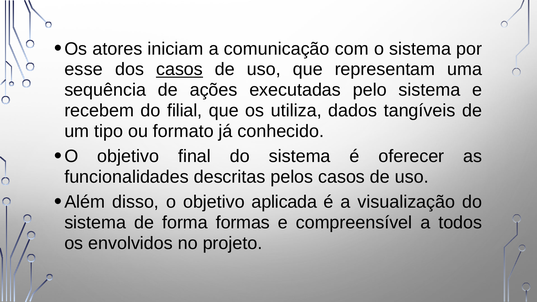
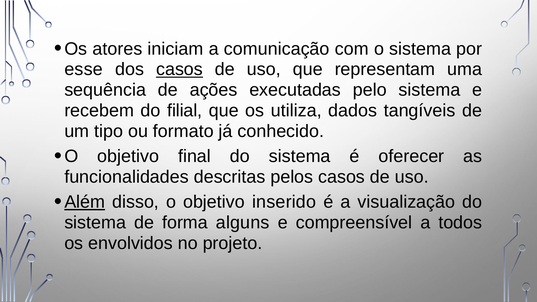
Além underline: none -> present (85, 202)
aplicada: aplicada -> inserido (284, 202)
formas: formas -> alguns (243, 223)
